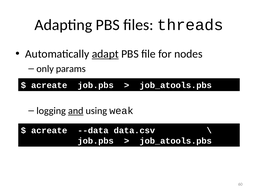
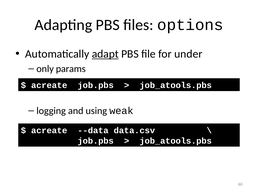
threads: threads -> options (190, 25)
nodes: nodes -> under (188, 54)
and underline: present -> none (76, 111)
